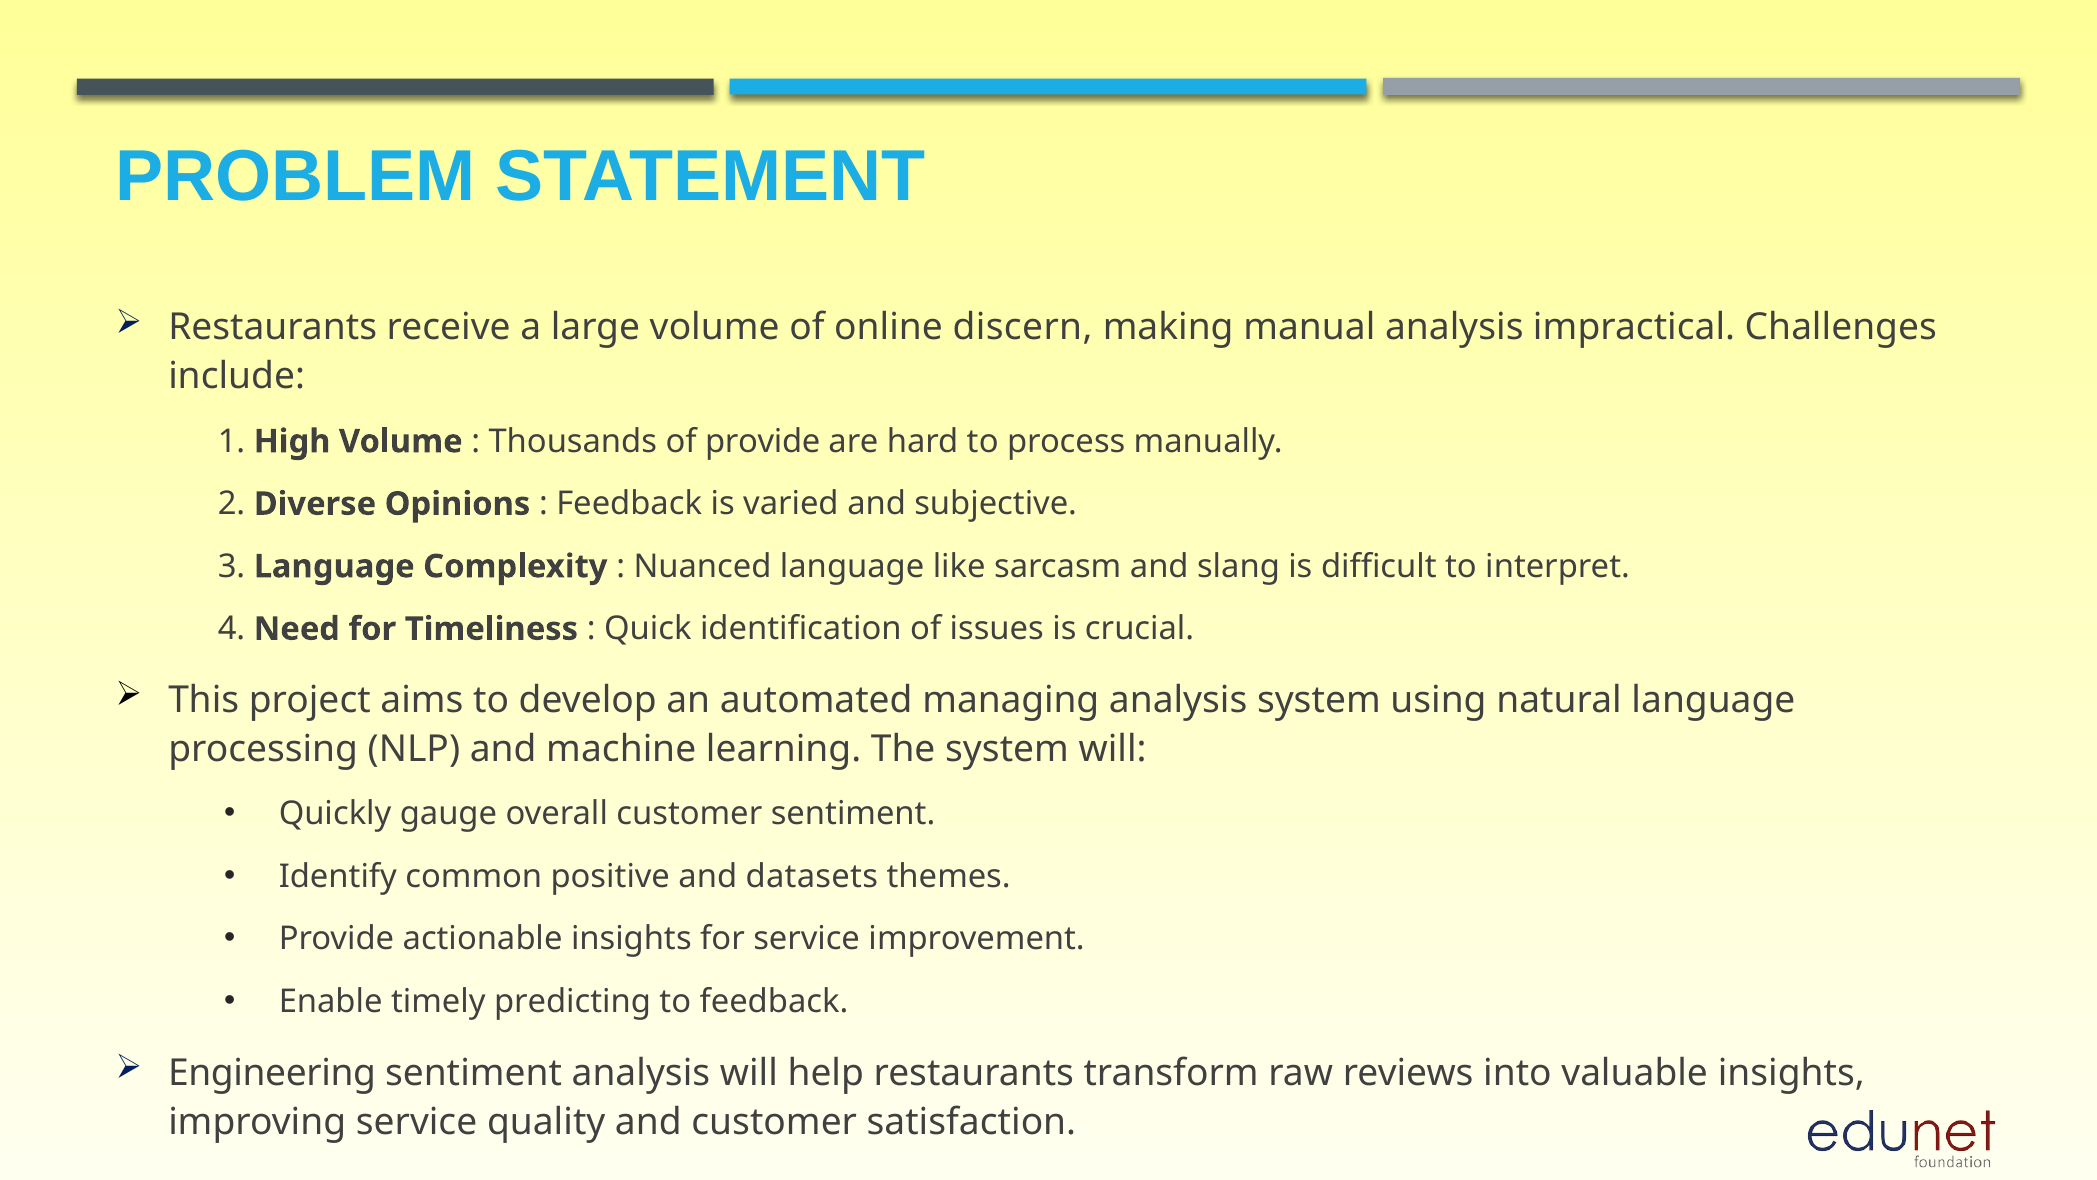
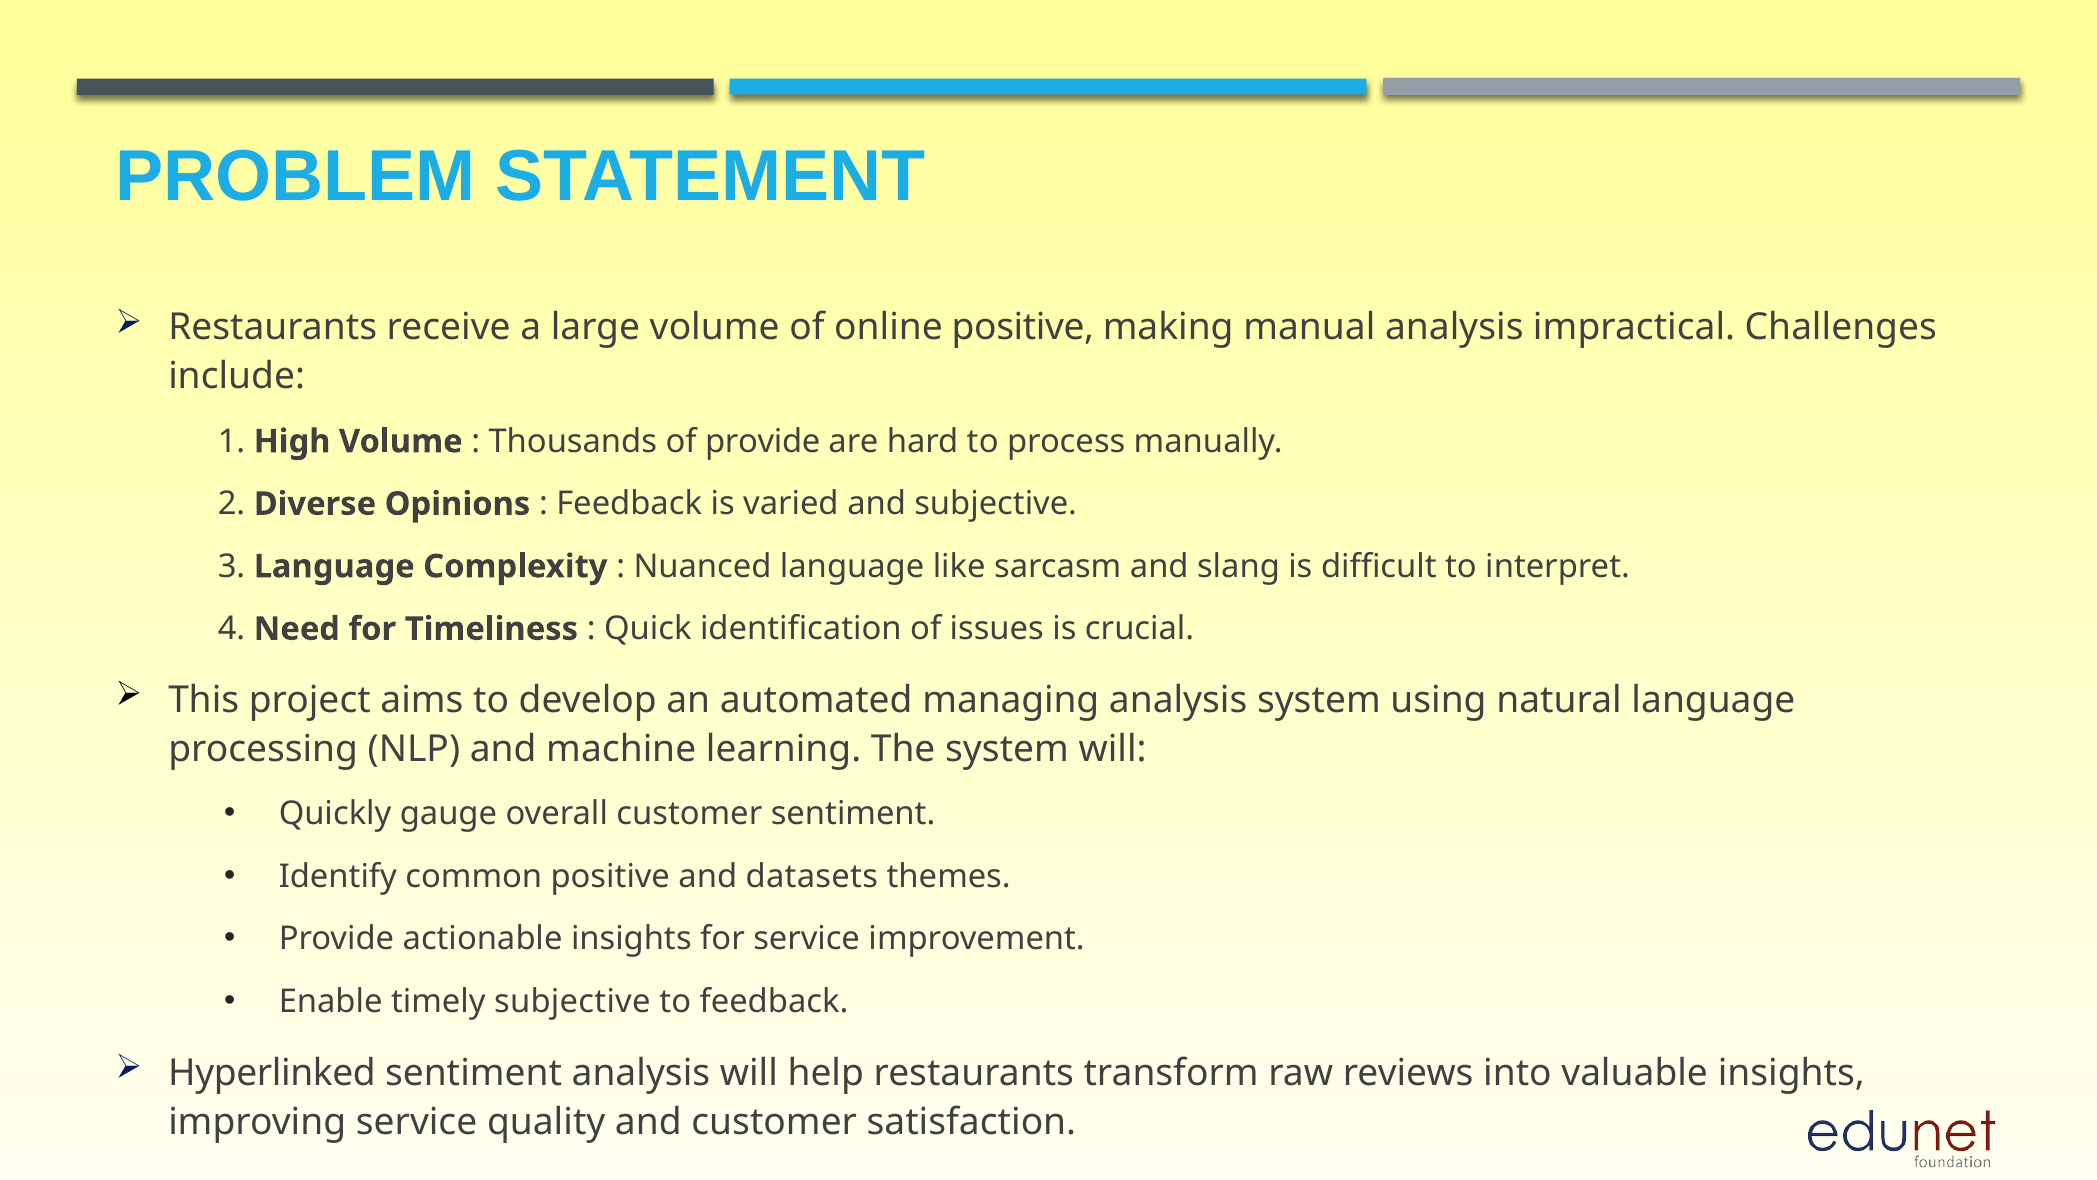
online discern: discern -> positive (1023, 327)
timely predicting: predicting -> subjective (572, 1001)
Engineering: Engineering -> Hyperlinked (272, 1072)
